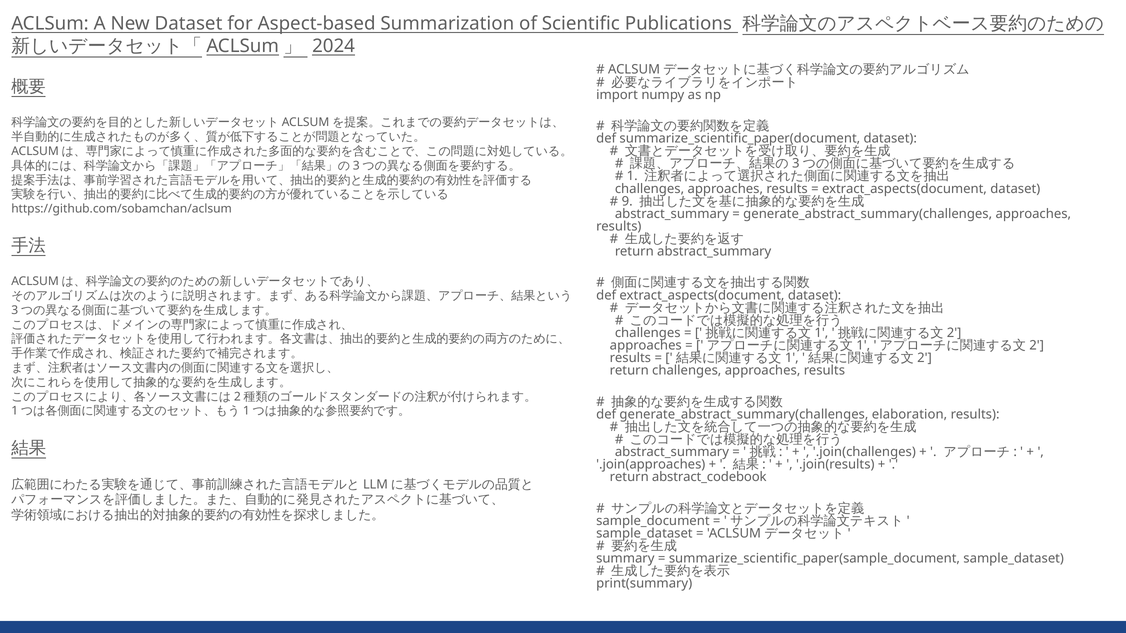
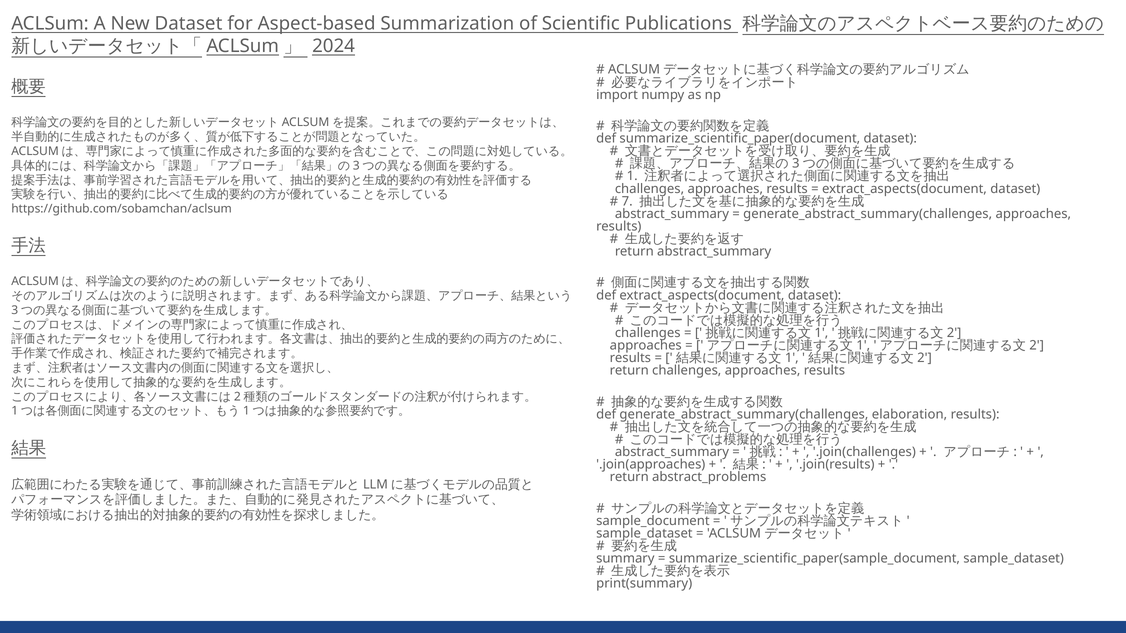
9: 9 -> 7 (627, 201)
abstract_codebook: abstract_codebook -> abstract_problems (709, 477)
